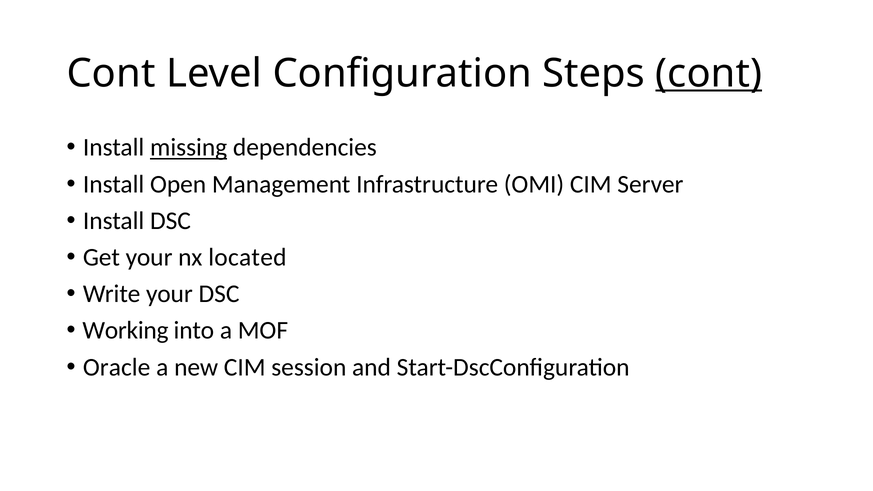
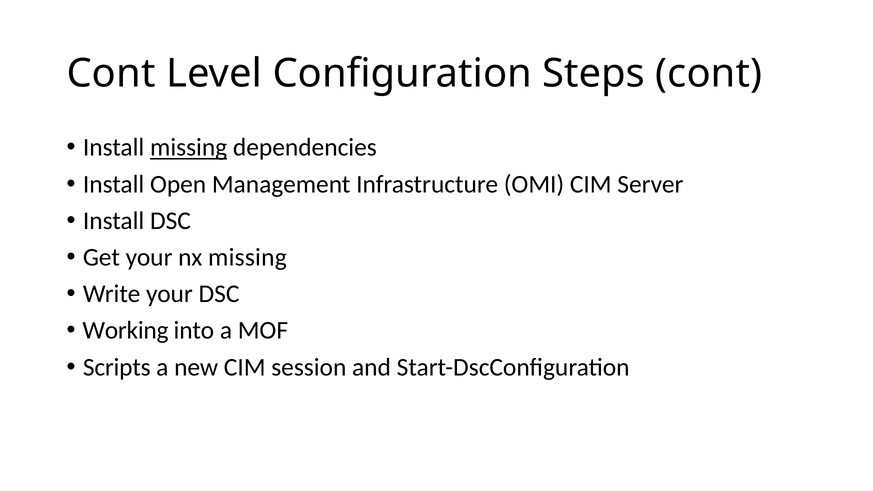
cont underline: present -> none (709, 73)
nx located: located -> missing (247, 257)
Oracle: Oracle -> Scripts (117, 367)
